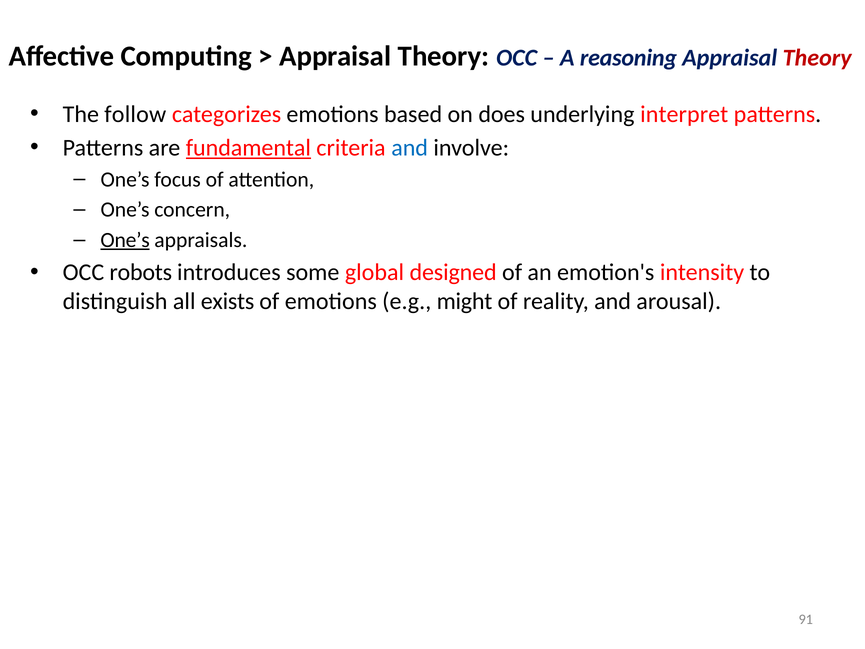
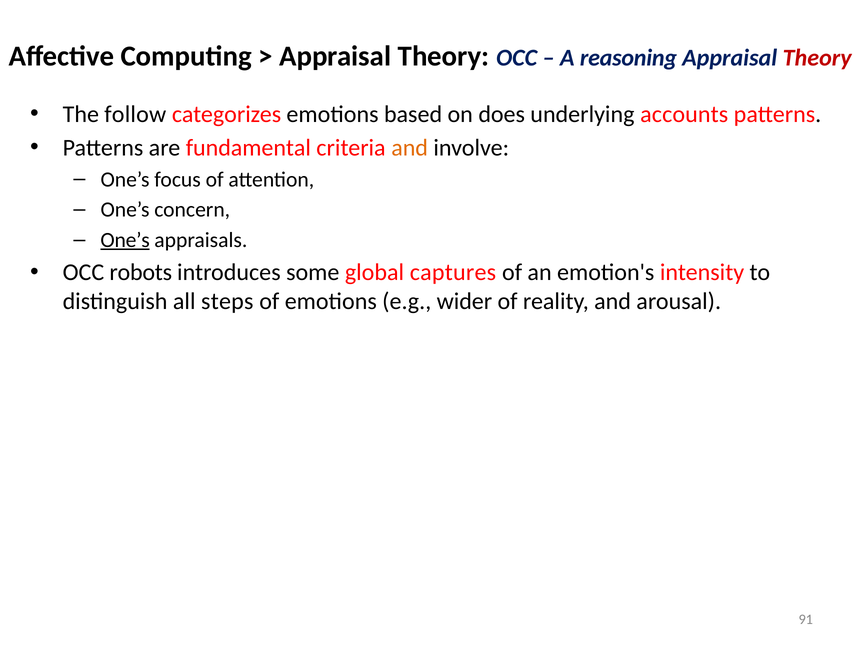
interpret: interpret -> accounts (684, 114)
fundamental underline: present -> none (248, 148)
and colour: blue -> orange (410, 148)
designed: designed -> captures (453, 272)
exists: exists -> steps (227, 301)
might: might -> wider (464, 301)
